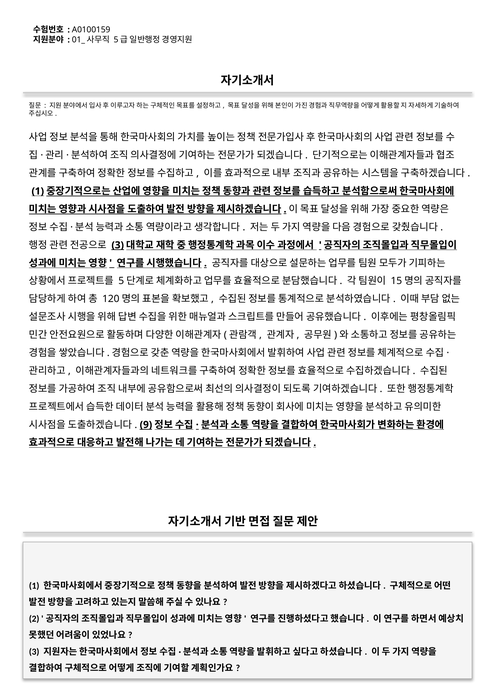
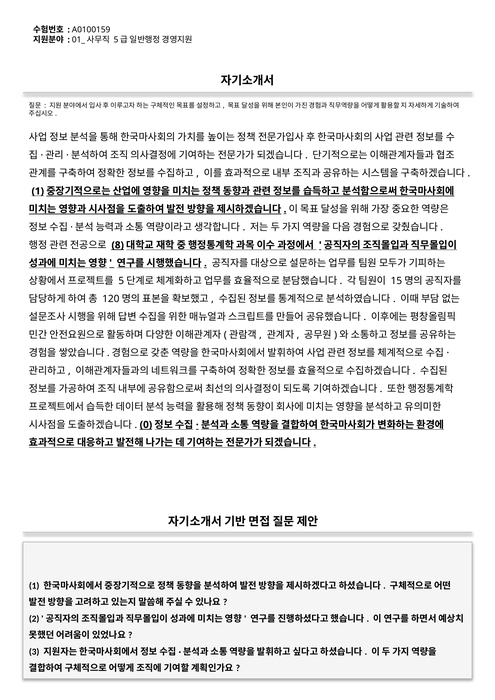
3: 3 -> 8 (118, 245)
9: 9 -> 0 (146, 425)
